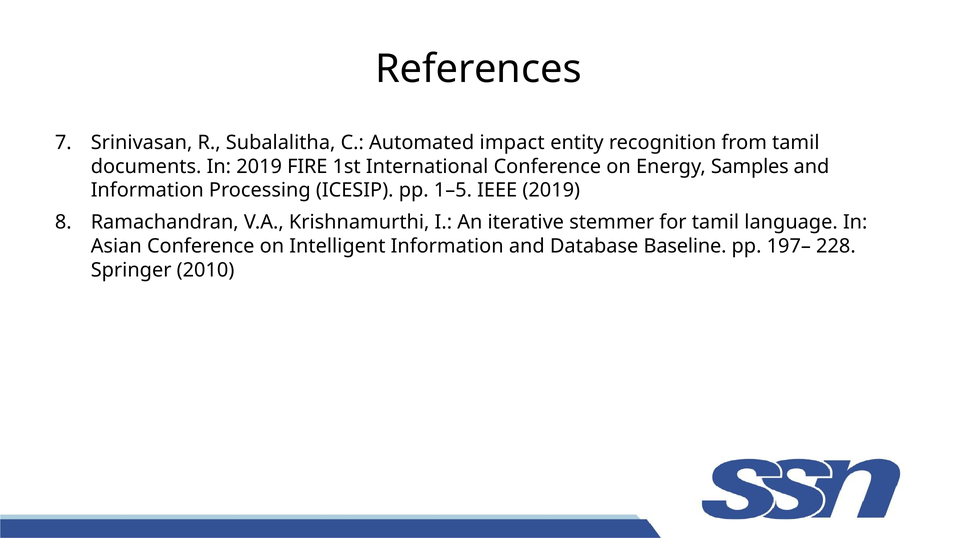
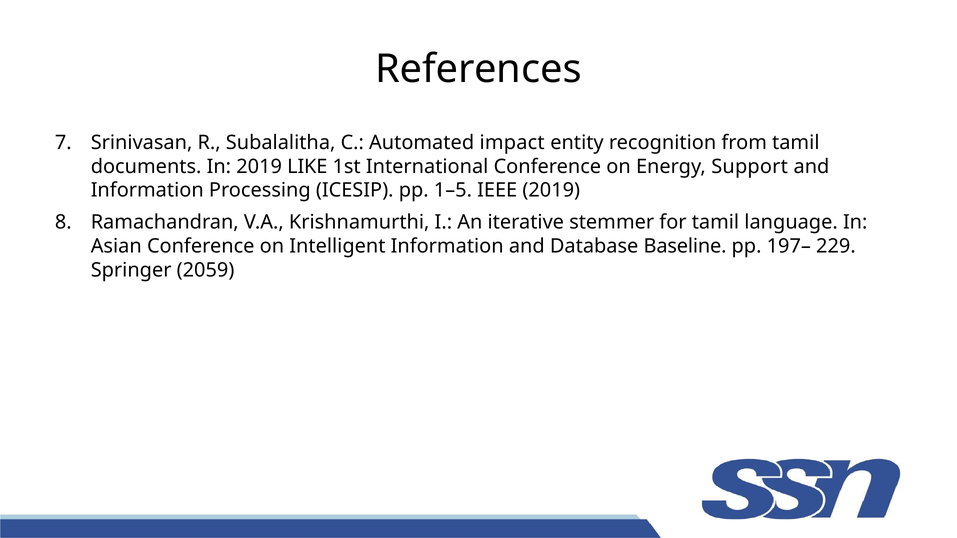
FIRE: FIRE -> LIKE (307, 167)
Samples: Samples -> Support (750, 167)
228: 228 -> 229 (836, 246)
2010: 2010 -> 2059 (206, 270)
